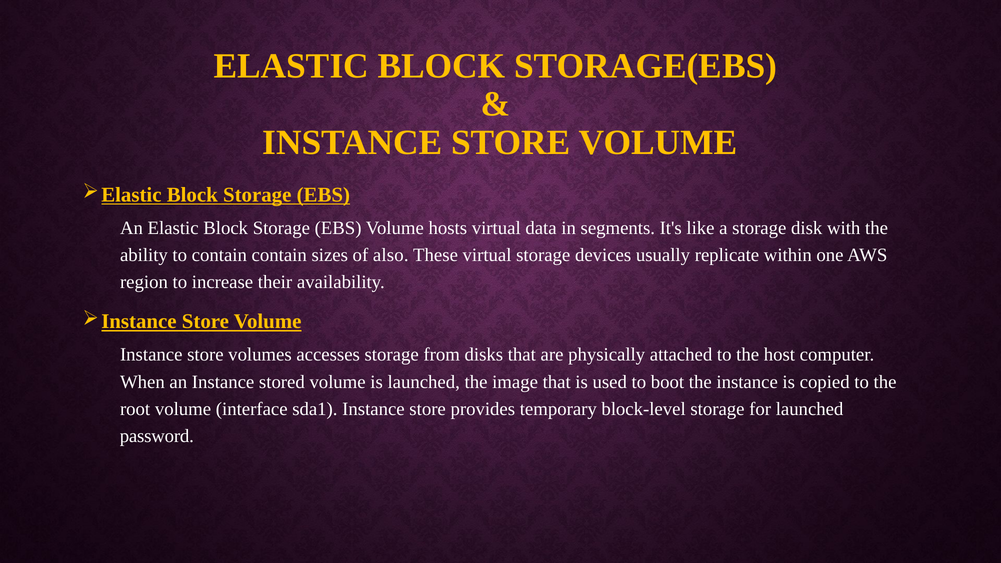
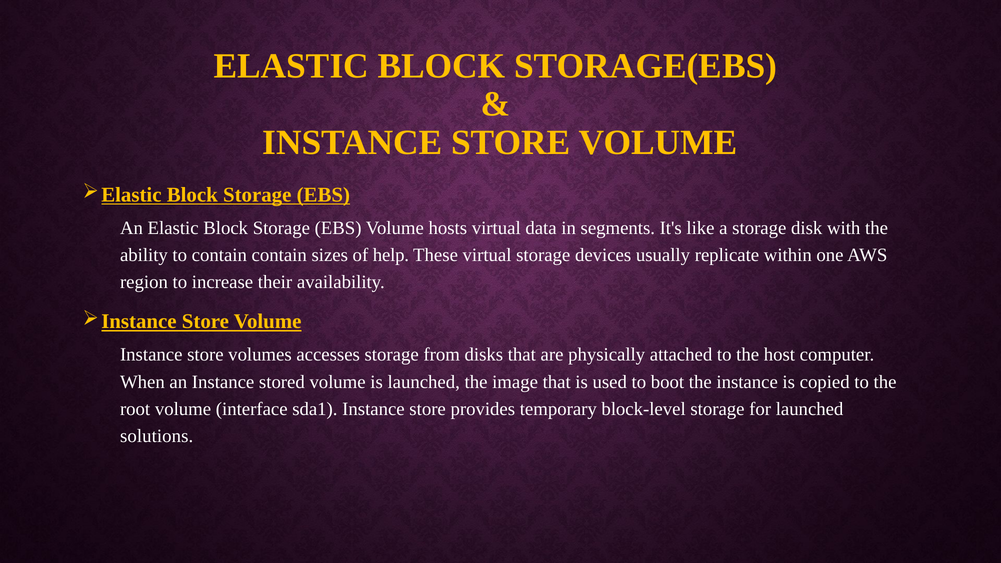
also: also -> help (391, 255)
password: password -> solutions (157, 436)
